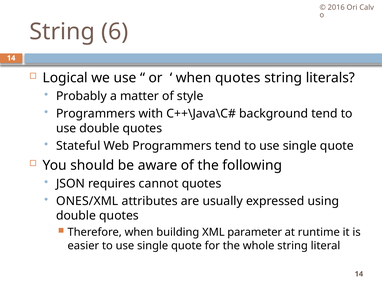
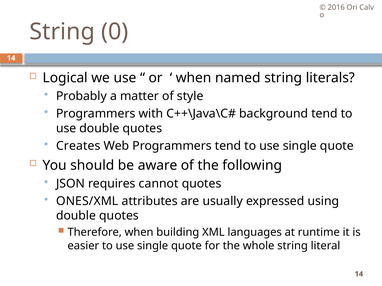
6: 6 -> 0 (115, 32)
when quotes: quotes -> named (238, 78)
Stateful: Stateful -> Creates (78, 146)
parameter: parameter -> languages (255, 233)
